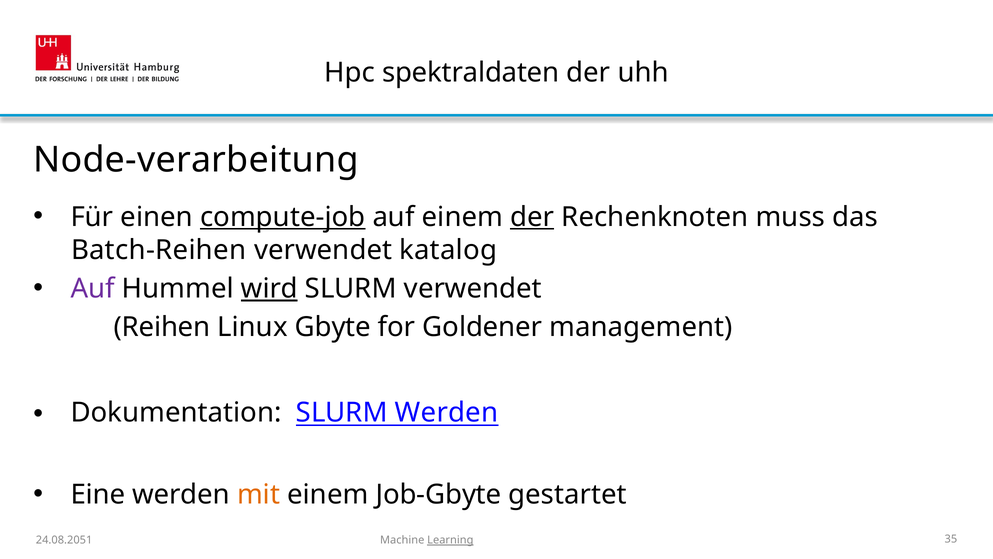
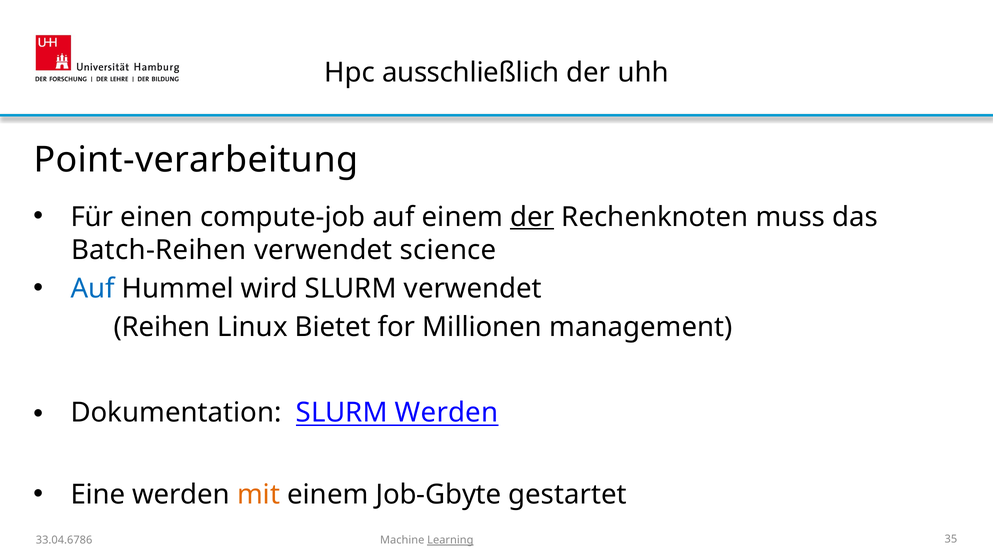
spektraldaten: spektraldaten -> ausschließlich (471, 72)
Node-verarbeitung: Node-verarbeitung -> Point-verarbeitung (196, 160)
compute-job underline: present -> none (283, 217)
katalog: katalog -> science (448, 250)
Auf colour: purple -> blue (93, 288)
wird underline: present -> none (269, 288)
Gbyte: Gbyte -> Bietet (333, 327)
Goldener: Goldener -> Millionen (482, 327)
24.08.2051: 24.08.2051 -> 33.04.6786 (64, 540)
